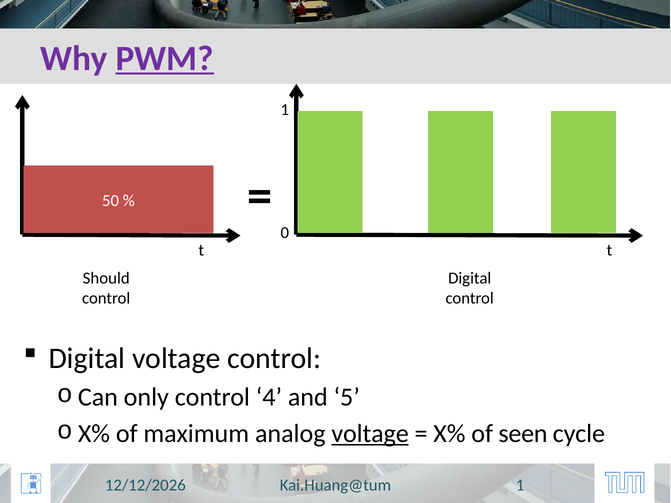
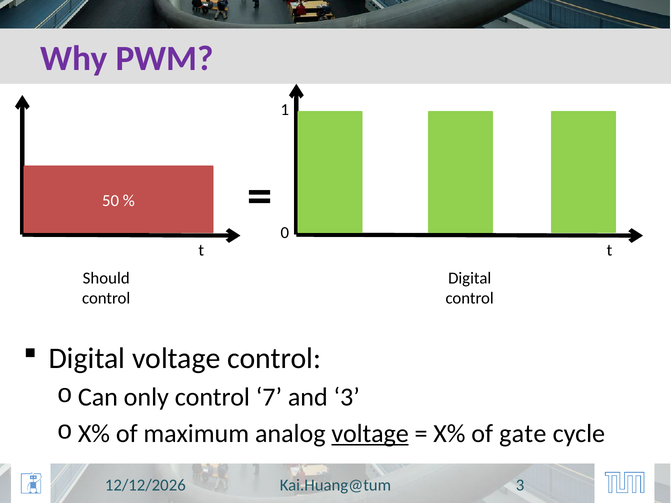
PWM underline: present -> none (165, 58)
4: 4 -> 7 (269, 397)
and 5: 5 -> 3 (347, 397)
seen: seen -> gate (523, 434)
Kai.Huang@tum 1: 1 -> 3 (520, 485)
